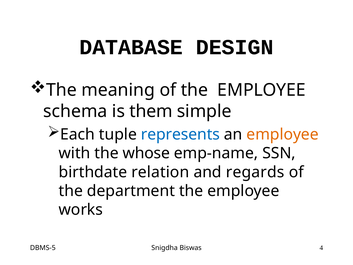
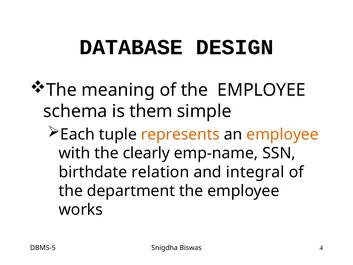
represents colour: blue -> orange (180, 134)
whose: whose -> clearly (146, 153)
regards: regards -> integral (255, 172)
